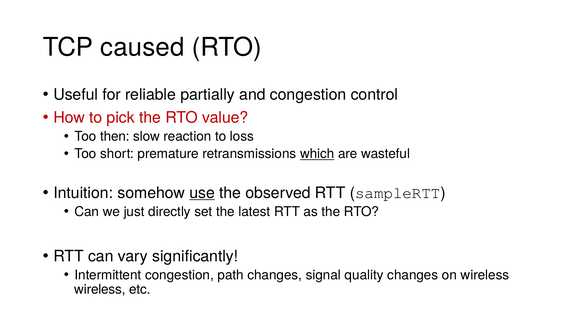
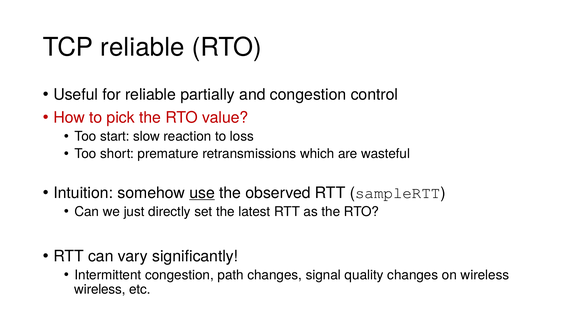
TCP caused: caused -> reliable (142, 47)
then: then -> start (115, 136)
which underline: present -> none (317, 154)
